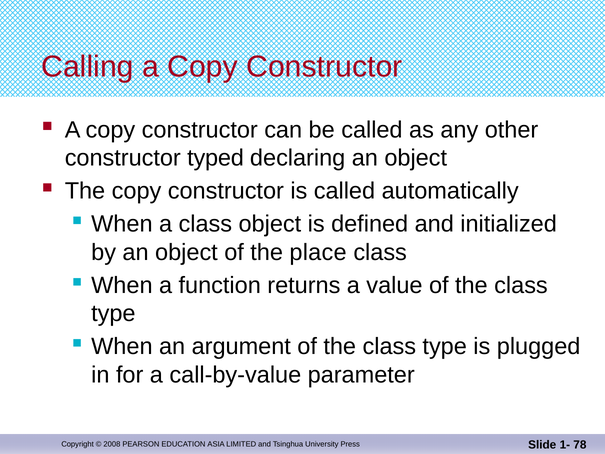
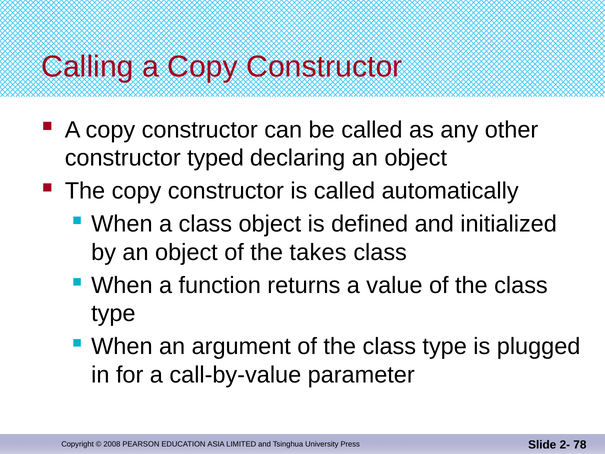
place: place -> takes (318, 252)
1-: 1- -> 2- (565, 444)
